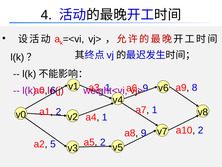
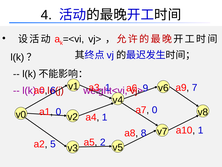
8: 8 -> 7 (195, 87)
a7 1: 1 -> 0 (155, 110)
a1 2: 2 -> 0 (58, 111)
a10 2: 2 -> 1 (201, 130)
a8 9: 9 -> 8 (144, 133)
